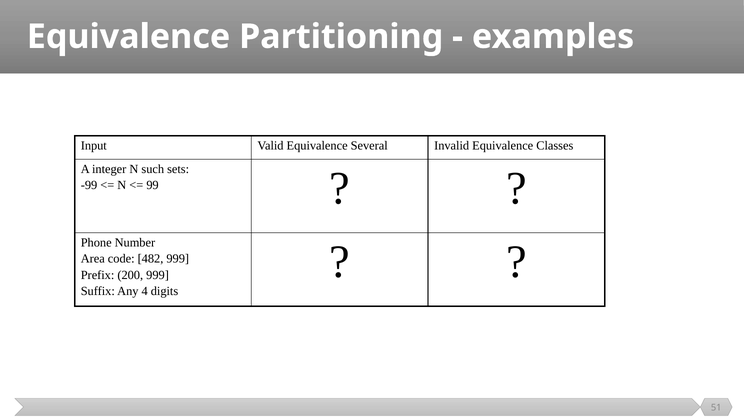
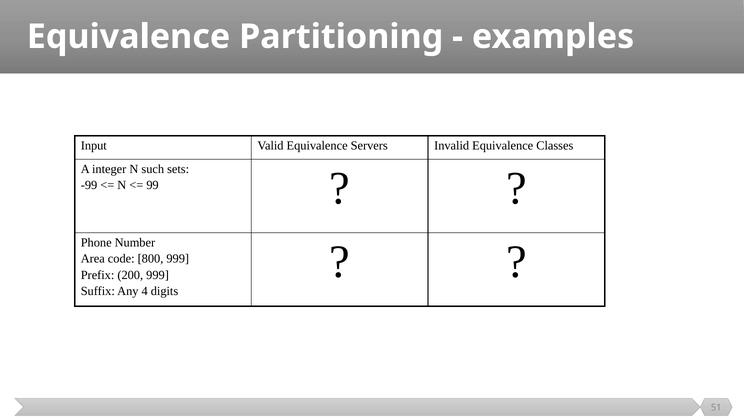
Several: Several -> Servers (369, 146)
482: 482 -> 800 (151, 258)
